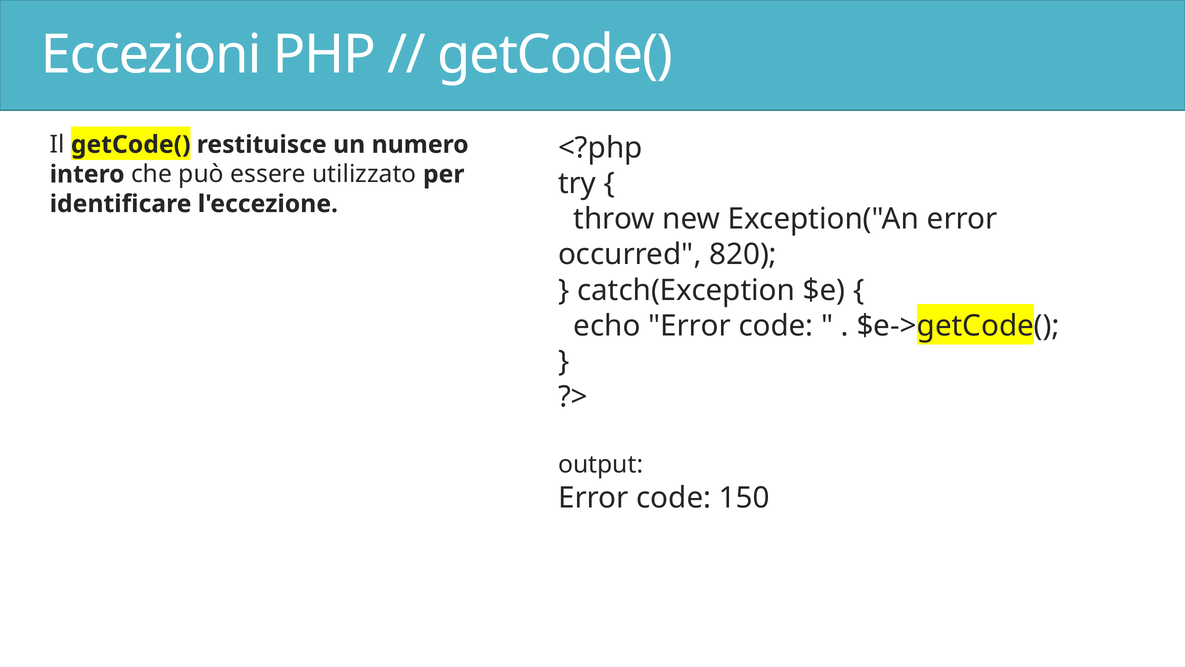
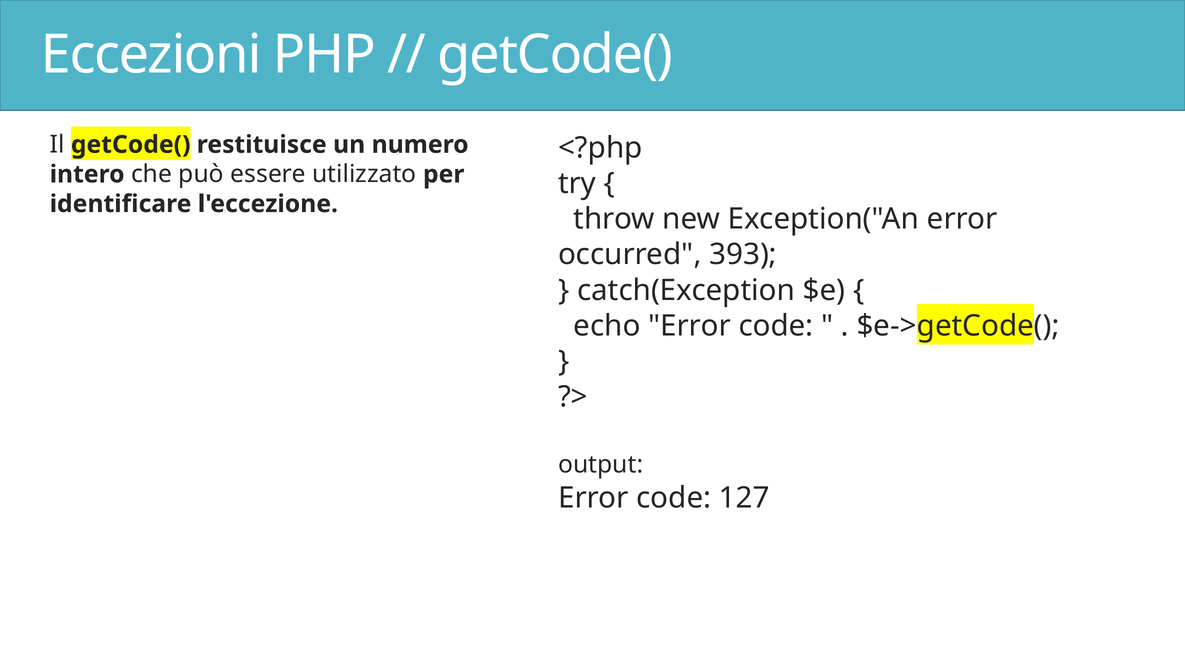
820: 820 -> 393 (743, 254)
150: 150 -> 127 (744, 497)
